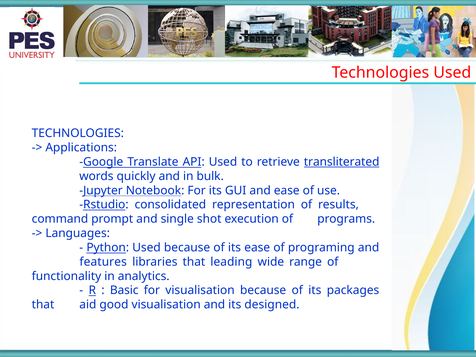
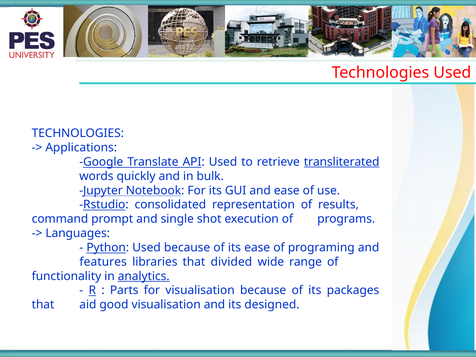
leading: leading -> divided (231, 262)
analytics underline: none -> present (144, 276)
Basic: Basic -> Parts (124, 290)
